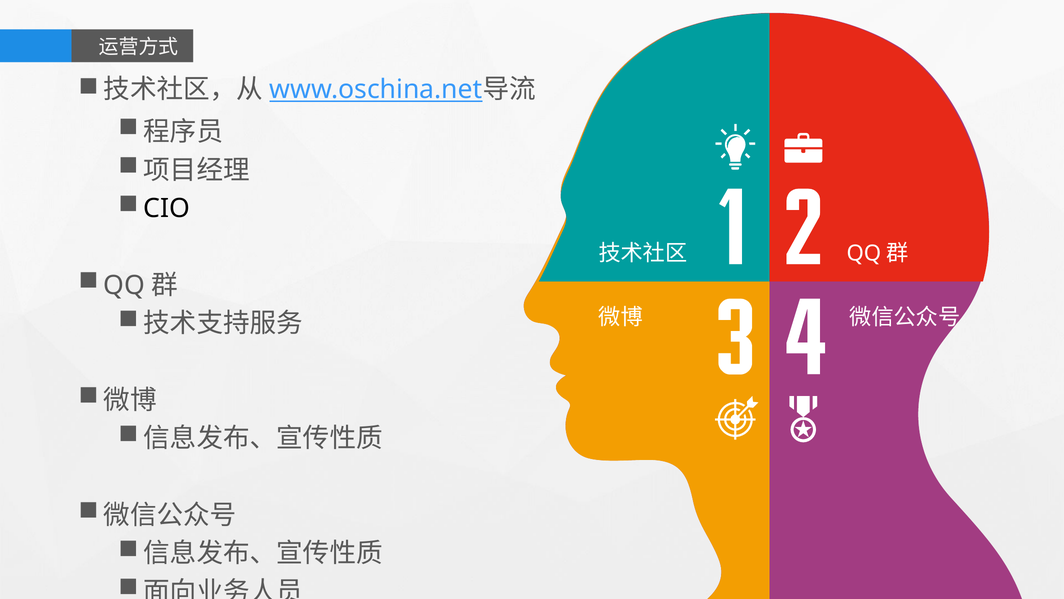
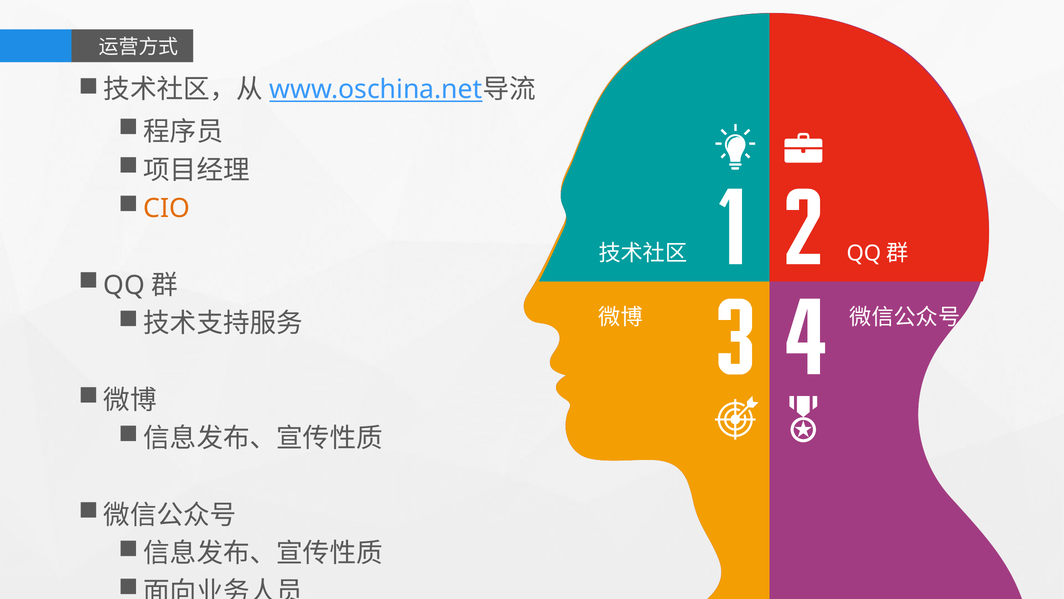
CIO colour: black -> orange (167, 208)
